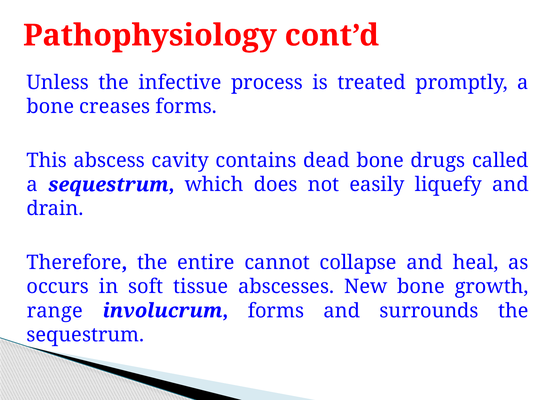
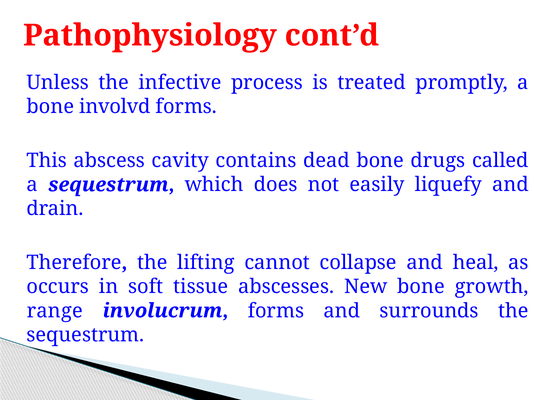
creases: creases -> involvd (115, 107)
entire: entire -> lifting (206, 263)
